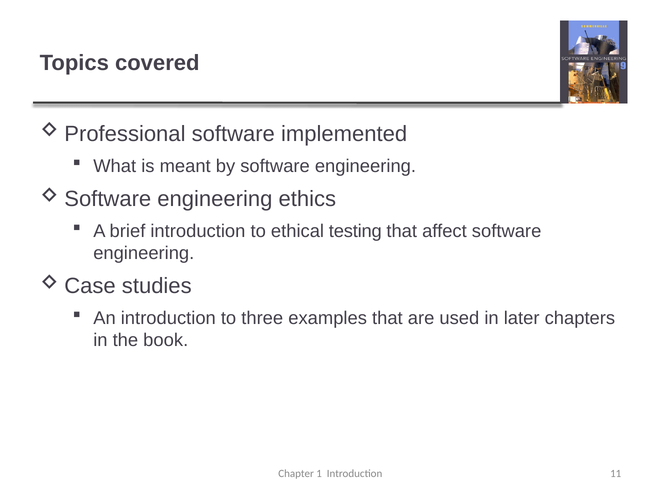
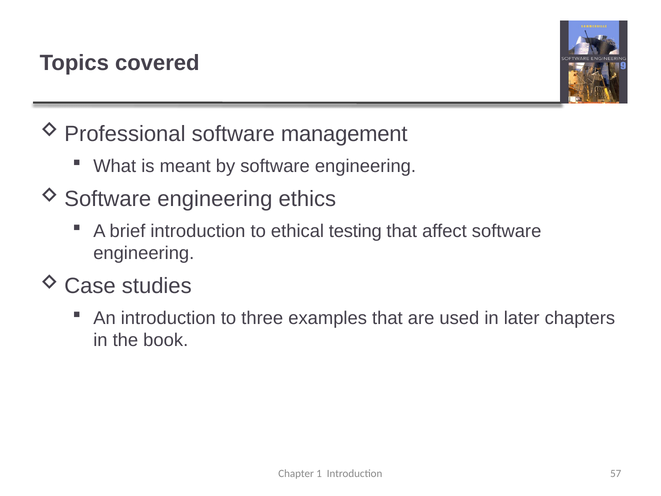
implemented: implemented -> management (344, 134)
11: 11 -> 57 (616, 473)
